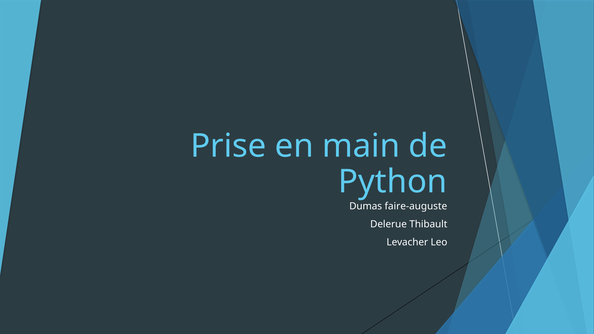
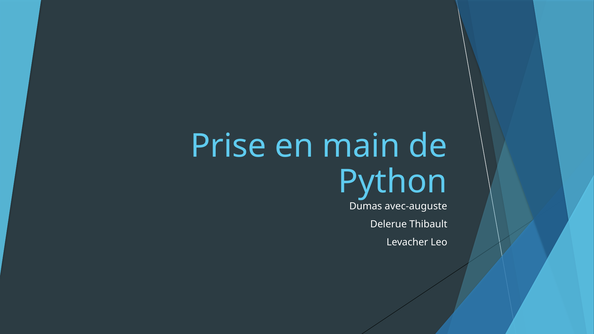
faire-auguste: faire-auguste -> avec-auguste (416, 206)
